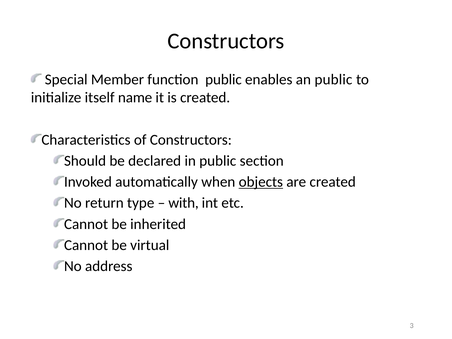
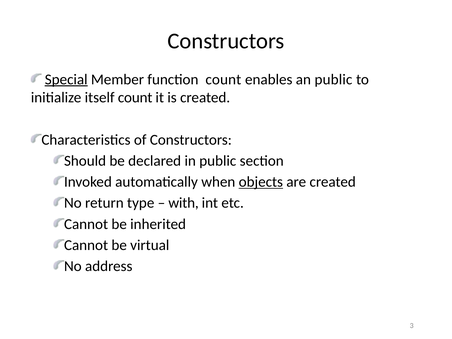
Special underline: none -> present (66, 79)
function public: public -> count (223, 79)
itself name: name -> count (135, 98)
